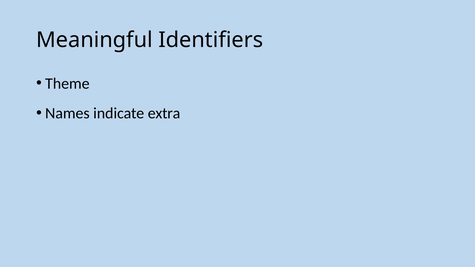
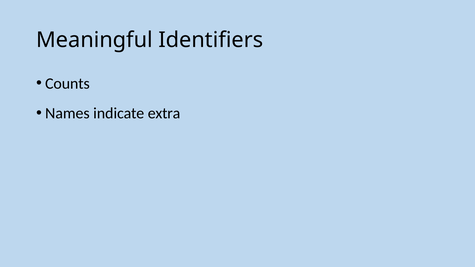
Theme: Theme -> Counts (67, 84)
